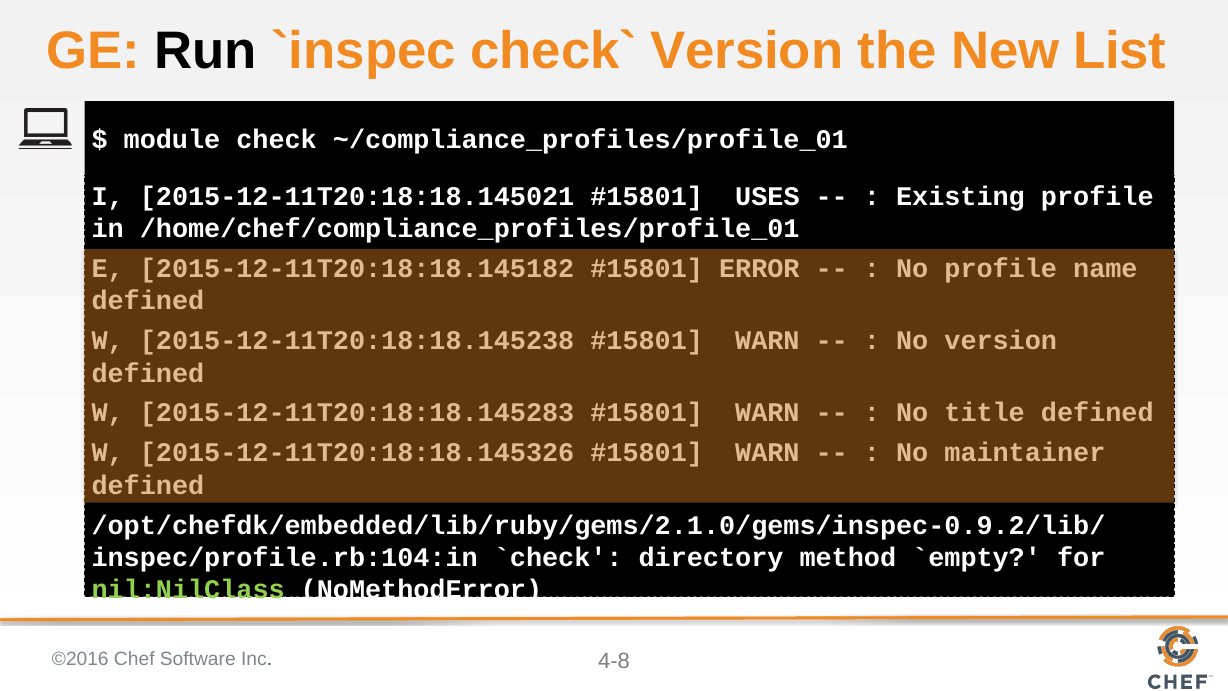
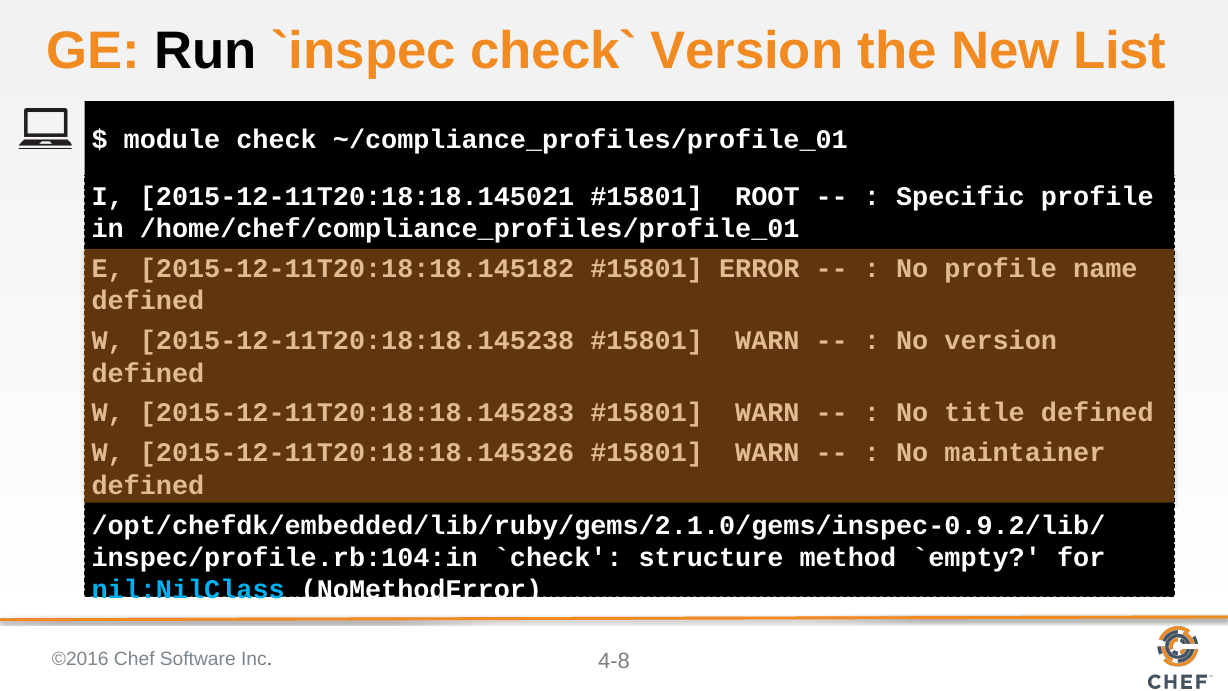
USES: USES -> ROOT (767, 196)
Existing: Existing -> Specific (961, 196)
directory: directory -> structure (711, 557)
nil:NilClass colour: light green -> light blue (188, 590)
